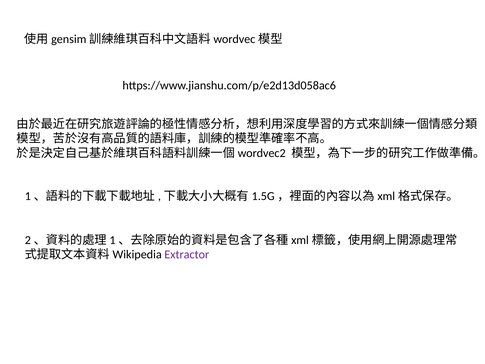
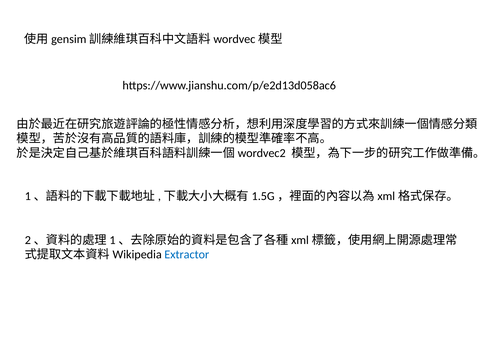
Extractor colour: purple -> blue (187, 254)
